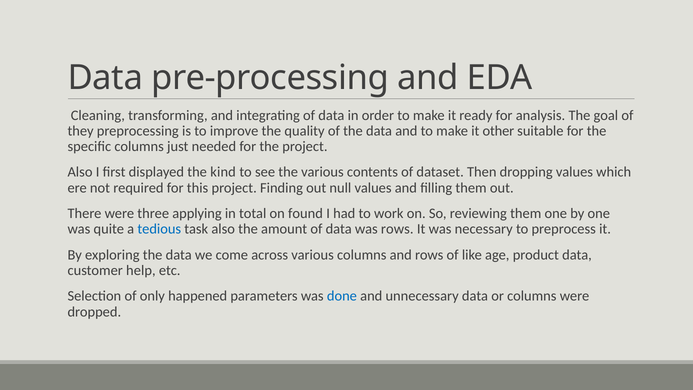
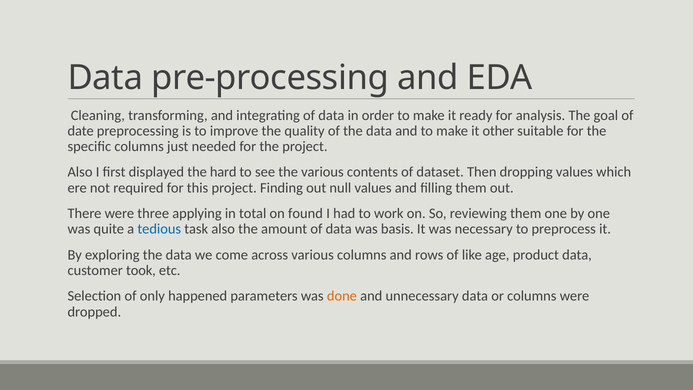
they: they -> date (81, 131)
kind: kind -> hard (223, 172)
was rows: rows -> basis (397, 229)
help: help -> took (141, 270)
done colour: blue -> orange (342, 296)
